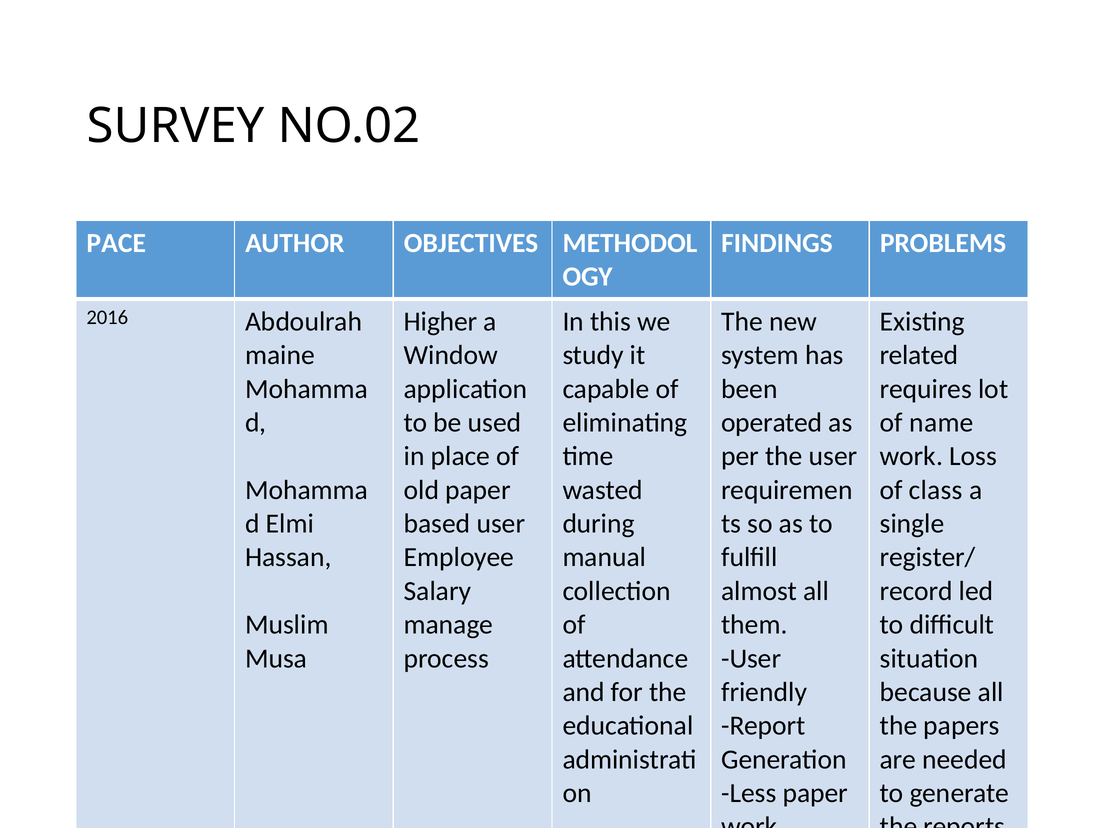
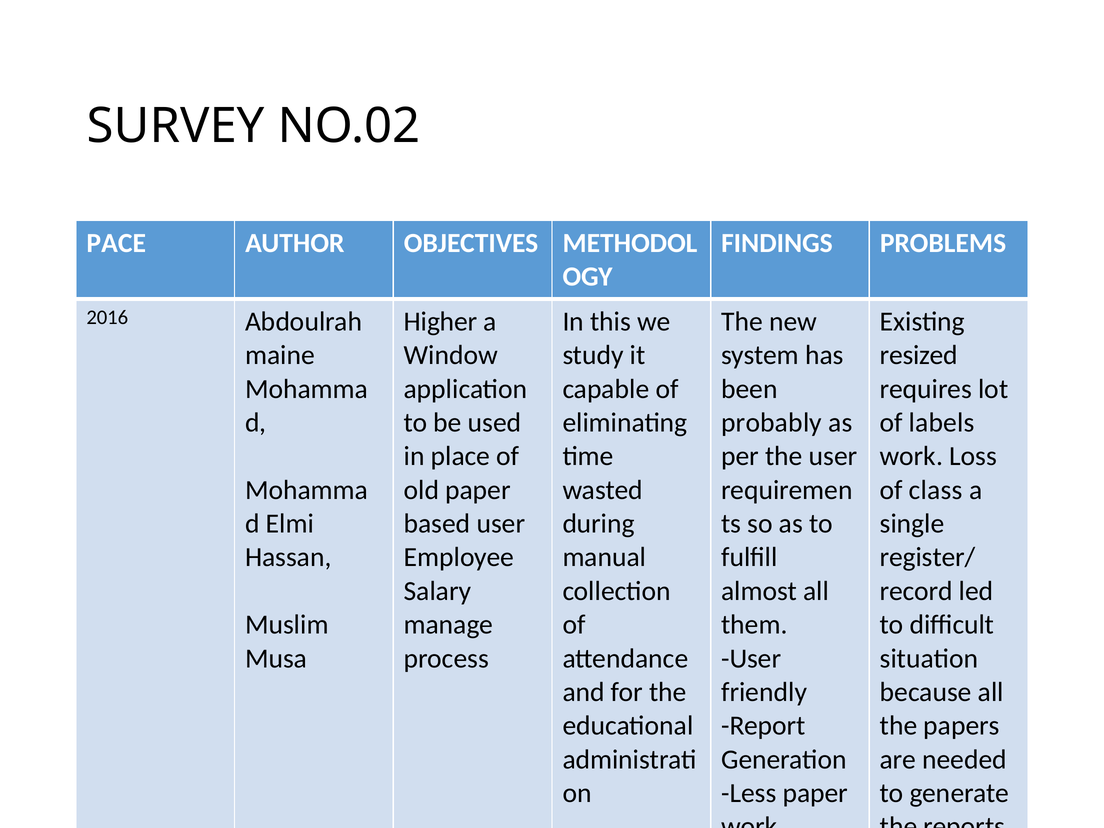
related: related -> resized (919, 355)
operated: operated -> probably (772, 423)
name: name -> labels (942, 423)
